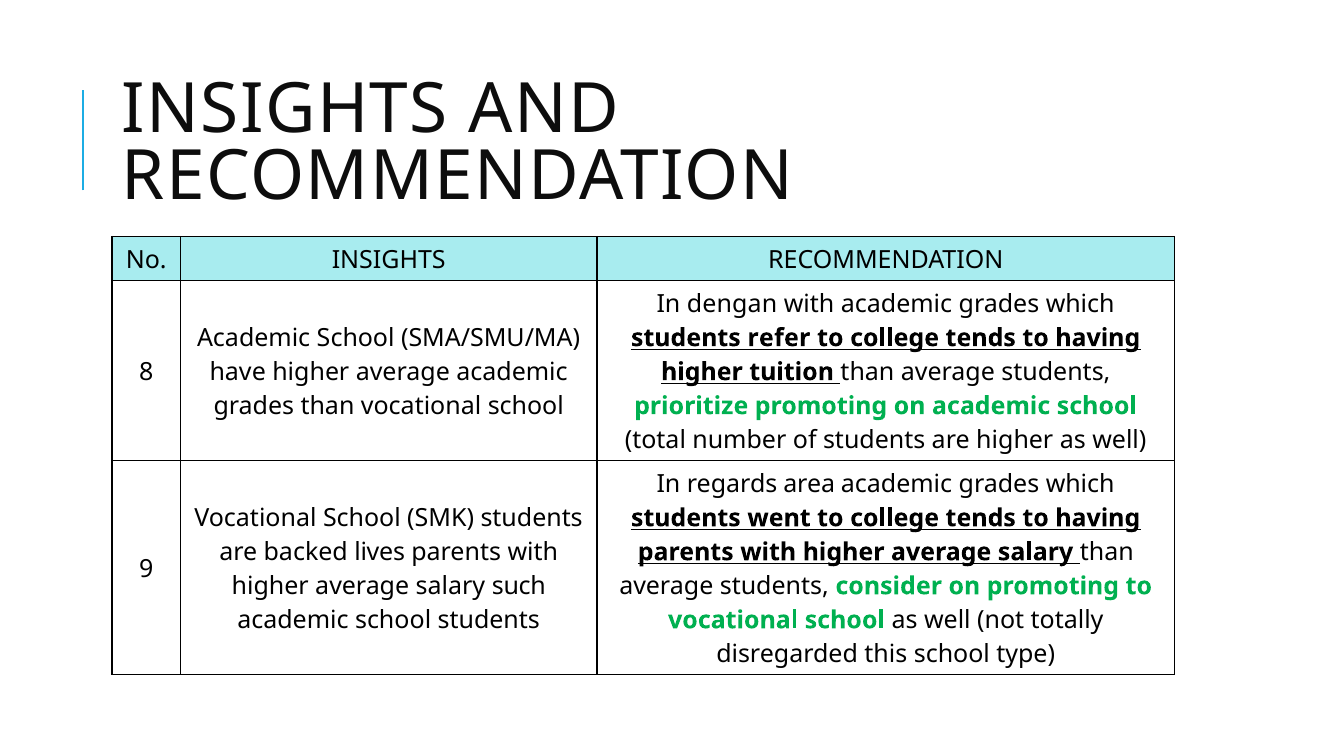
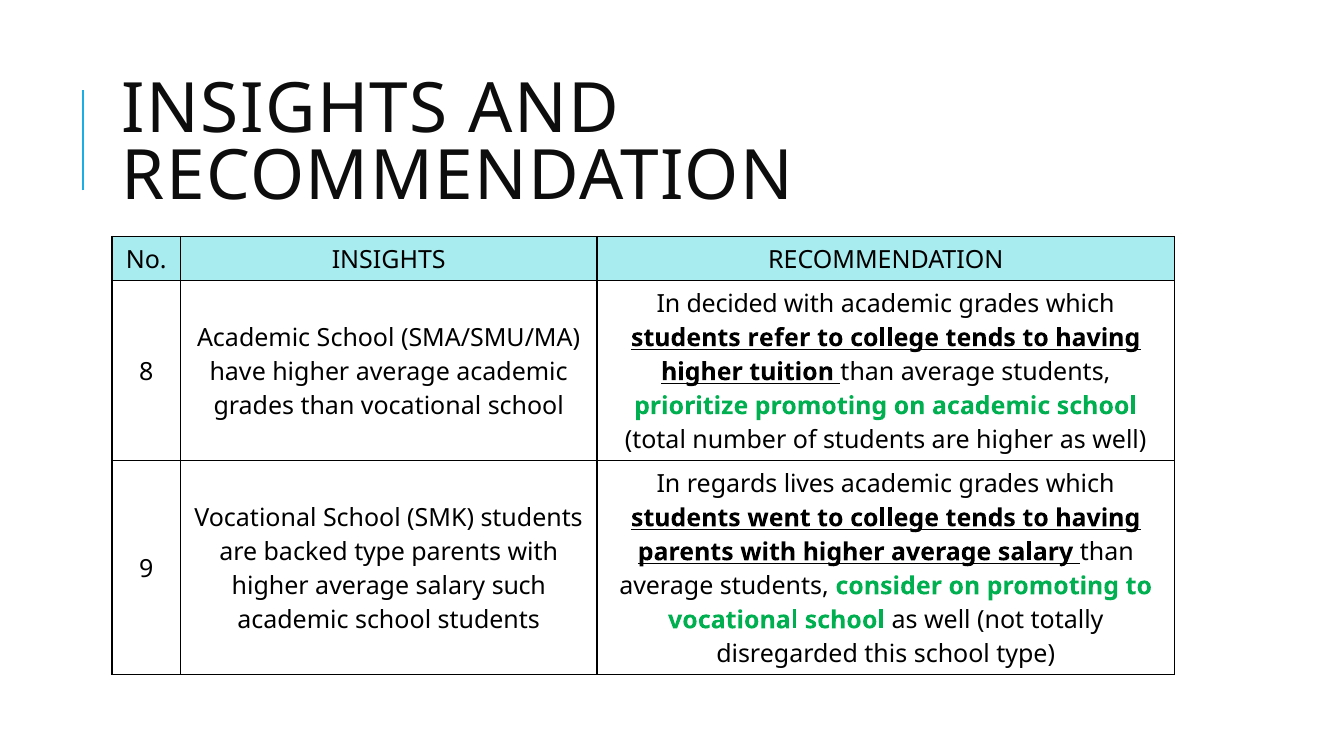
dengan: dengan -> decided (732, 304)
area: area -> lives (809, 484)
backed lives: lives -> type (380, 552)
